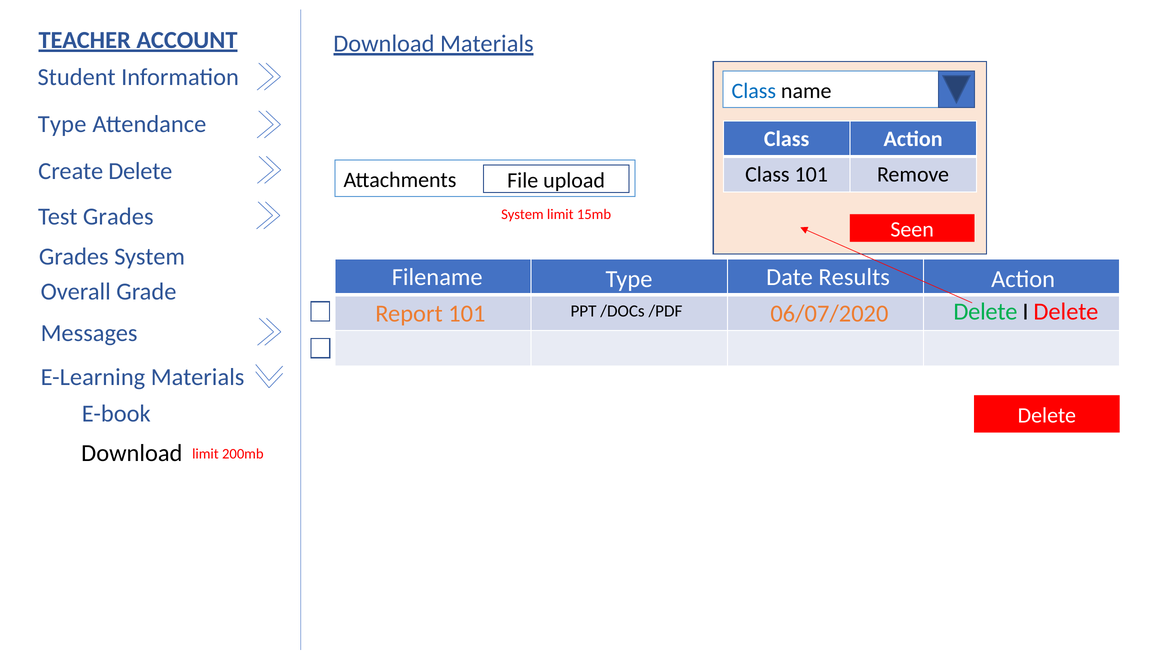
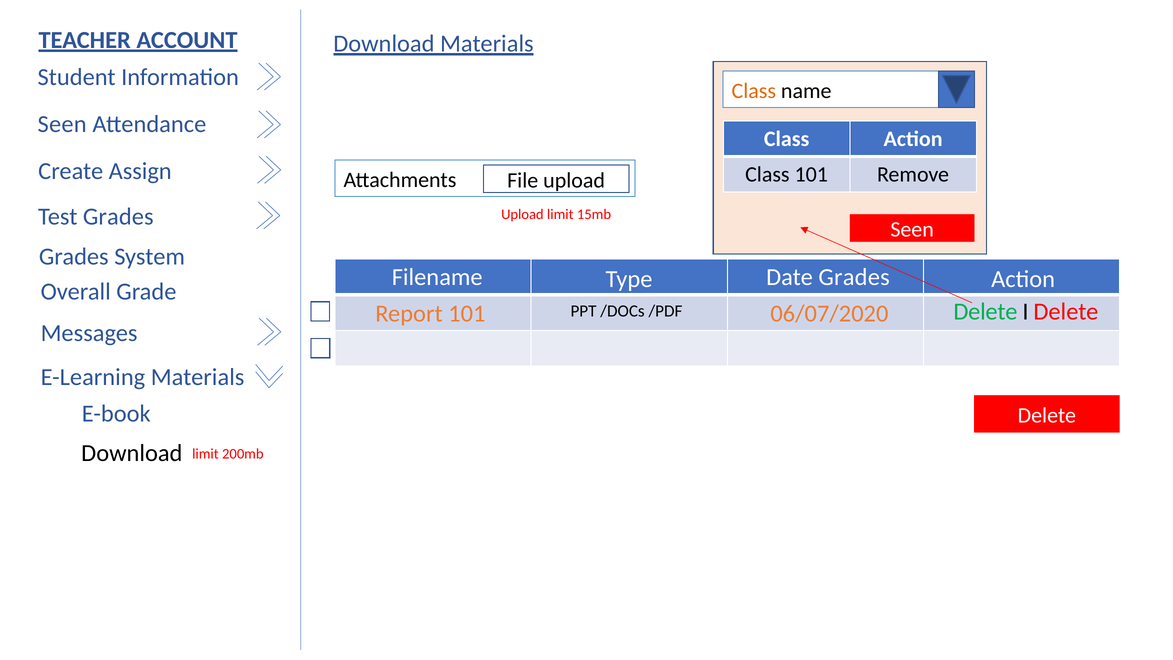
Class colour: blue -> orange (754, 91)
Type: Type -> Seen (62, 124)
Create Delete: Delete -> Assign (140, 171)
System: System -> Upload (522, 214)
Date Results: Results -> Grades (854, 277)
